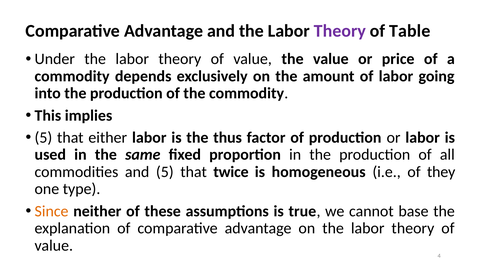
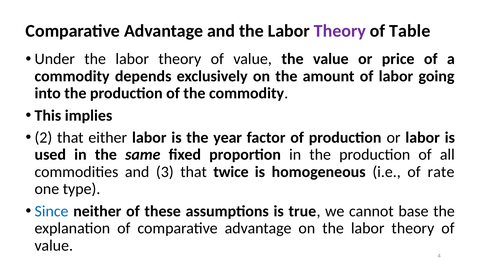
5: 5 -> 2 (43, 138)
thus: thus -> year (228, 138)
and 5: 5 -> 3 (165, 172)
they: they -> rate (441, 172)
Since colour: orange -> blue (52, 211)
